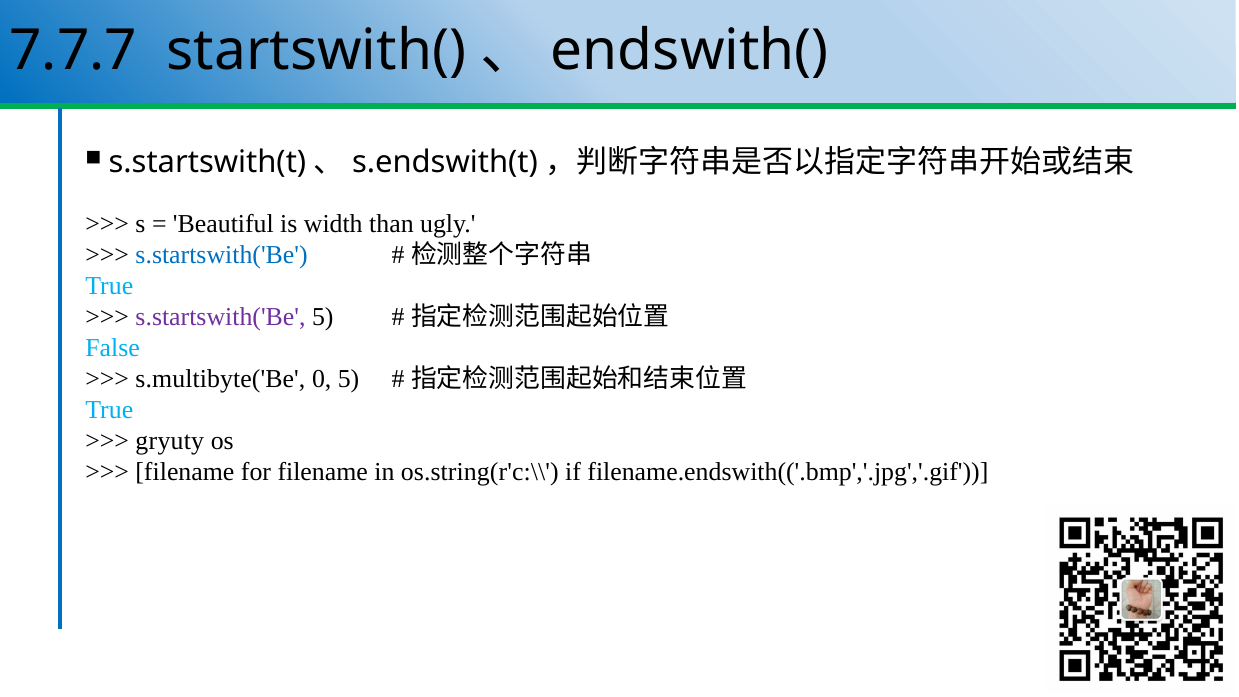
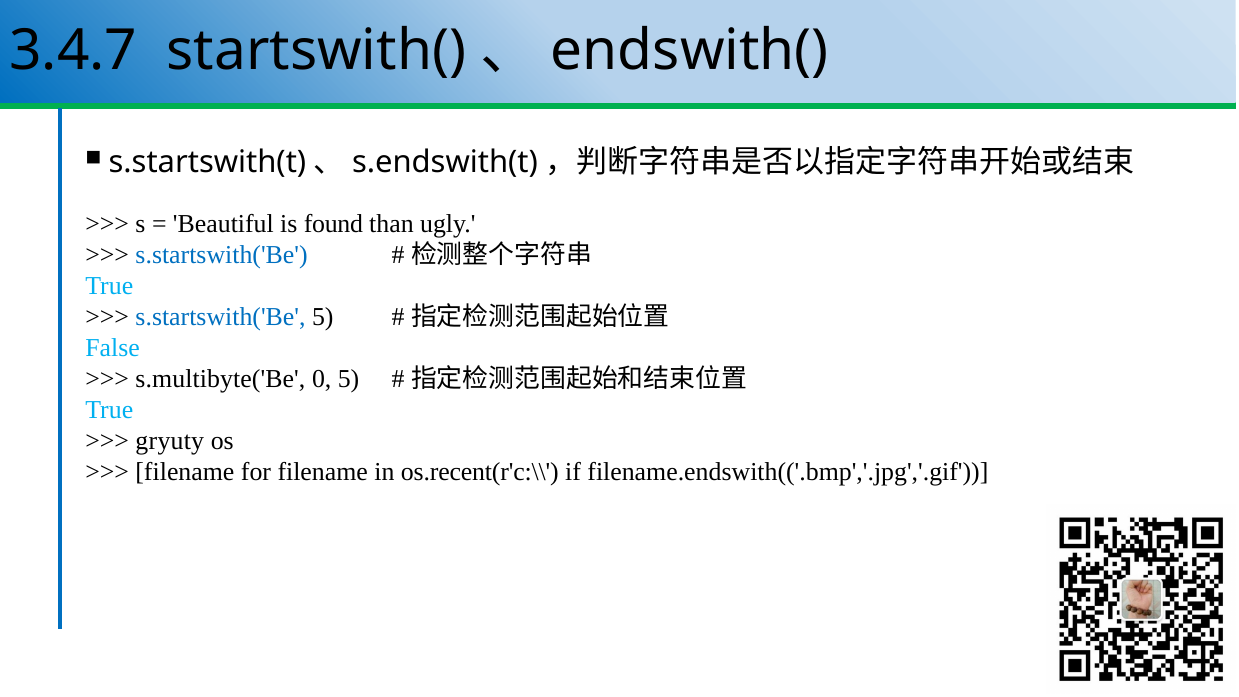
7.7.7: 7.7.7 -> 3.4.7 (73, 51)
width: width -> found (333, 224)
s.startswith('Be colour: purple -> blue (220, 317)
os.string(r'c:\\: os.string(r'c:\\ -> os.recent(r'c:\\ (480, 472)
